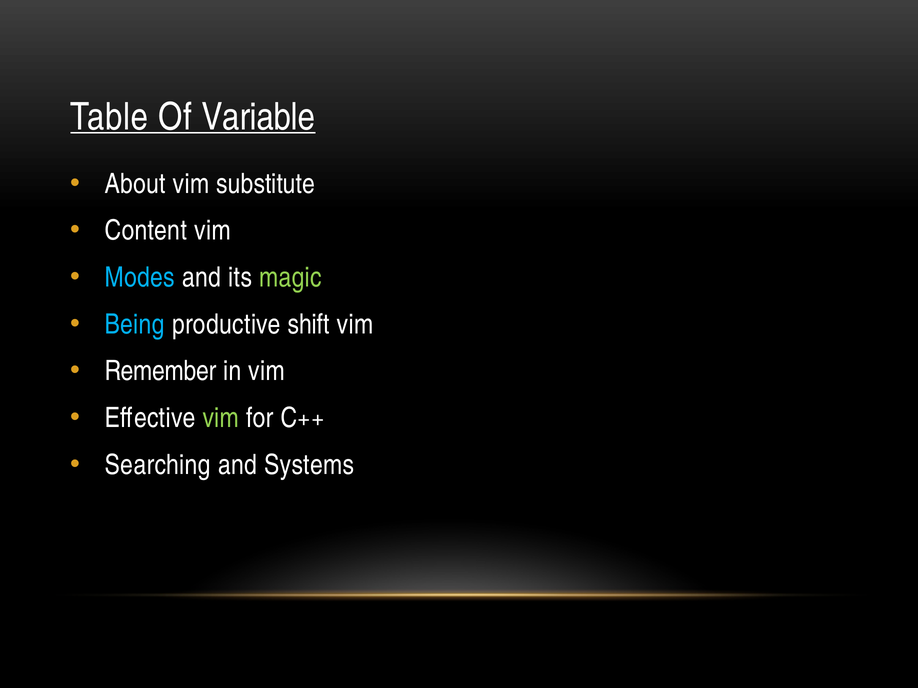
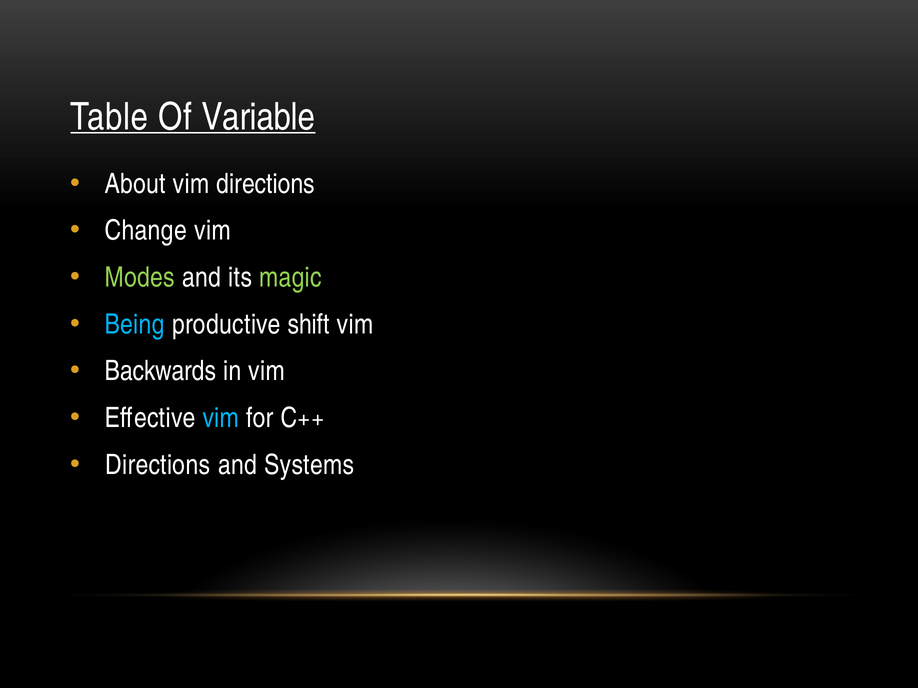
vim substitute: substitute -> directions (266, 184)
Content: Content -> Change (146, 231)
Modes colour: light blue -> light green (140, 278)
Remember: Remember -> Backwards (160, 371)
vim colour: light green -> light blue (221, 418)
Searching: Searching -> Directions (158, 465)
